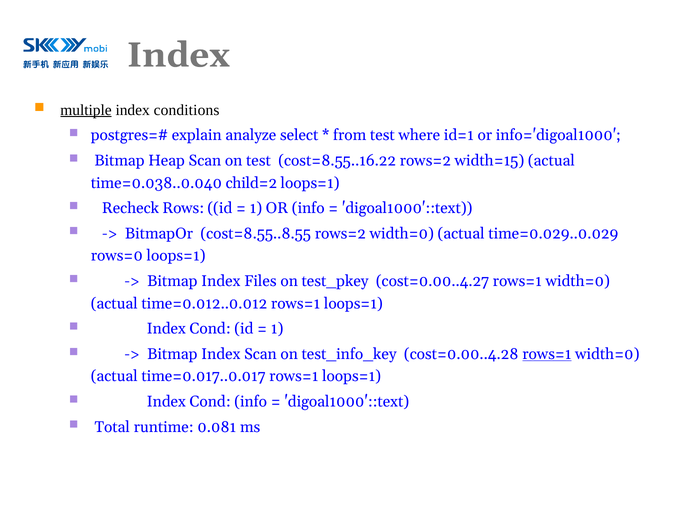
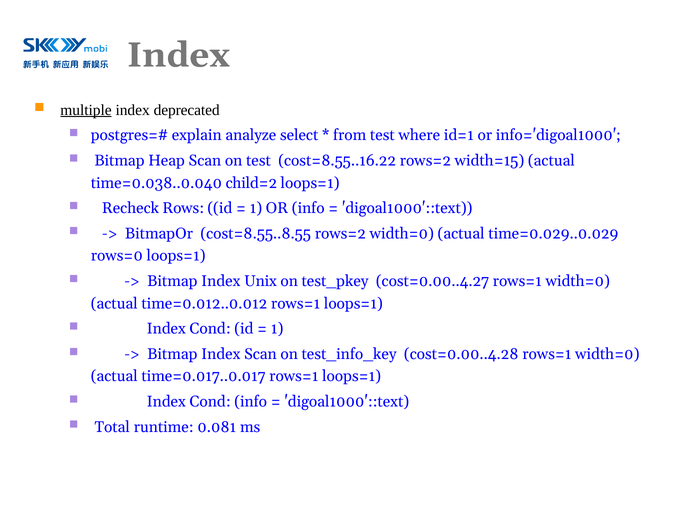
conditions: conditions -> deprecated (187, 110)
Files: Files -> Unix (260, 282)
rows=1 underline: present -> none (547, 355)
